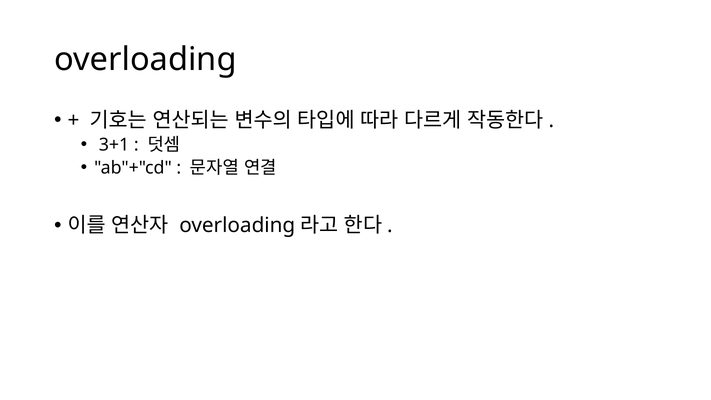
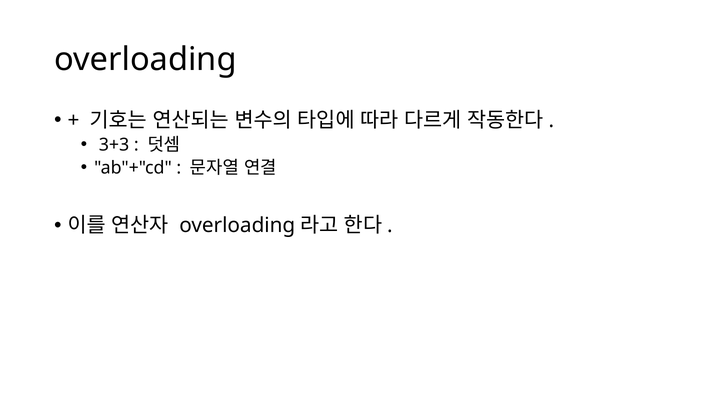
3+1: 3+1 -> 3+3 (114, 145)
